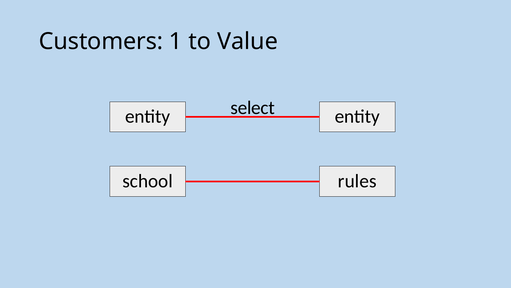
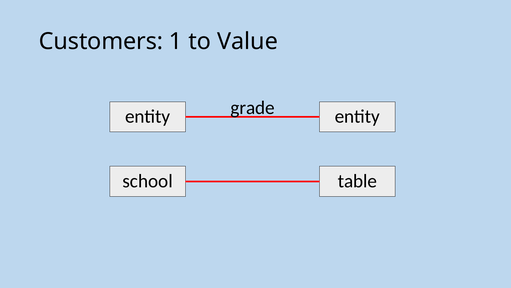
select: select -> grade (253, 108)
rules: rules -> table (357, 181)
